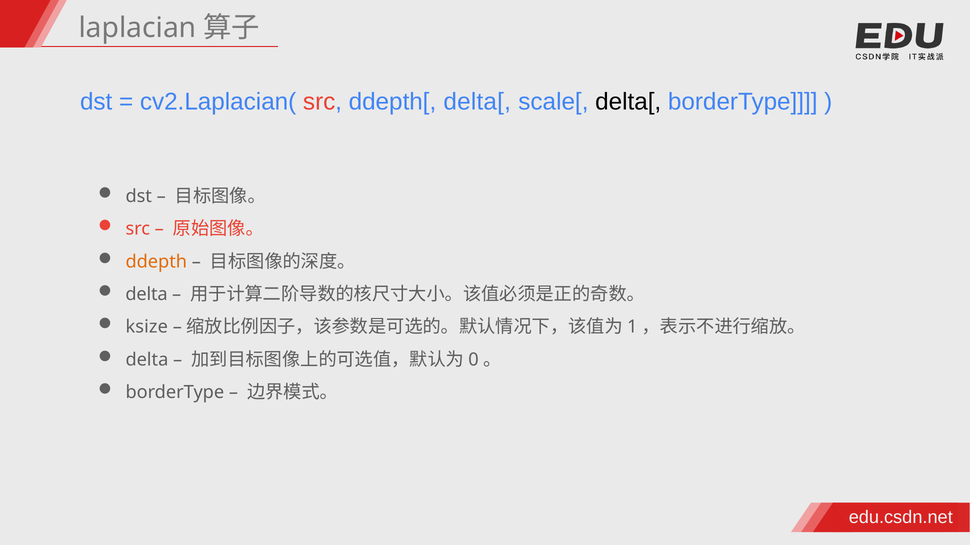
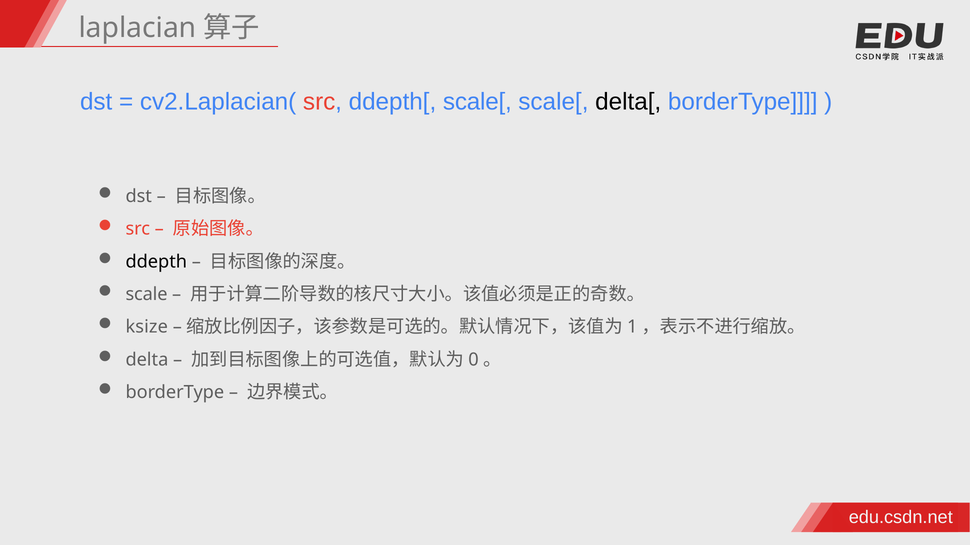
ddepth[ delta[: delta[ -> scale[ (477, 102)
ddepth colour: orange -> black (156, 262)
delta: delta -> scale (147, 295)
